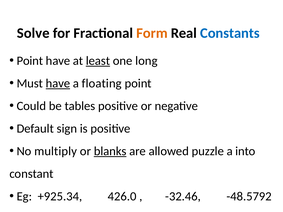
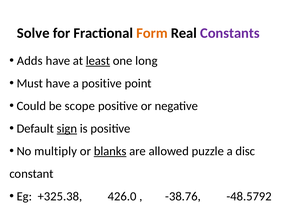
Constants colour: blue -> purple (230, 33)
Point: Point -> Adds (30, 61)
have underline: present -> none (58, 83)
a floating: floating -> positive (102, 83)
tables: tables -> scope (80, 106)
sign underline: none -> present (67, 129)
into: into -> disc (245, 151)
+925.34: +925.34 -> +325.38 (60, 197)
-32.46: -32.46 -> -38.76 (183, 197)
